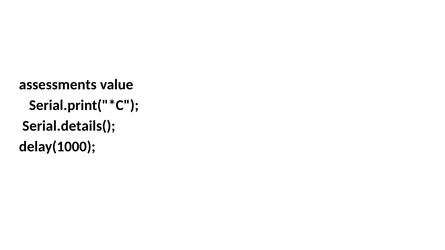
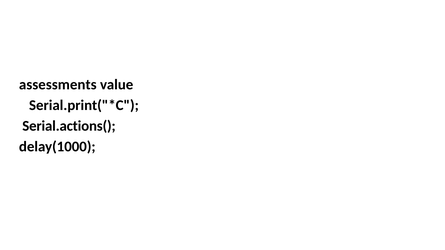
Serial.details(: Serial.details( -> Serial.actions( (69, 126)
